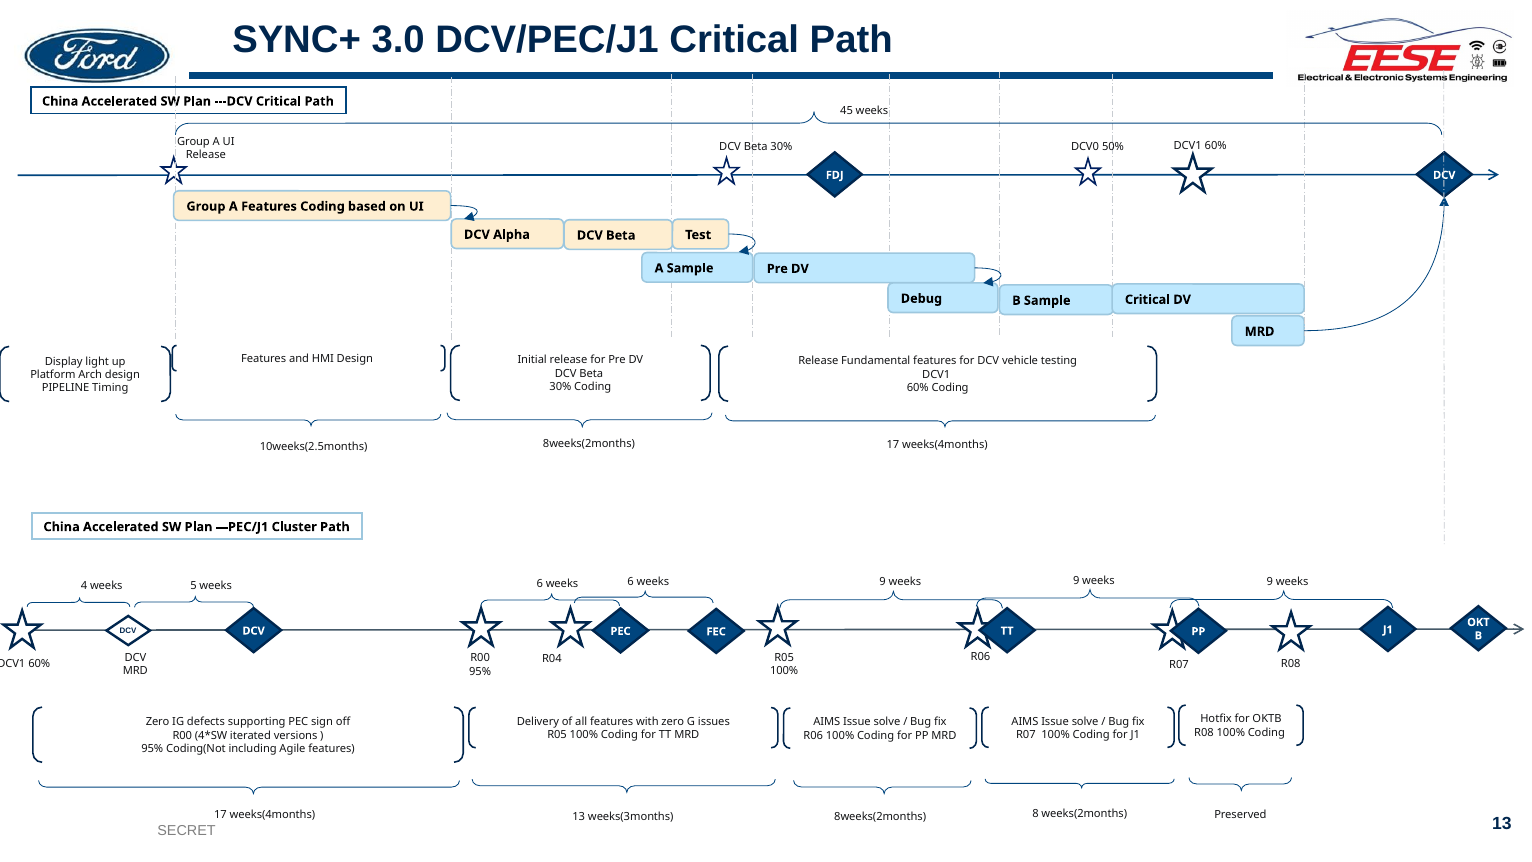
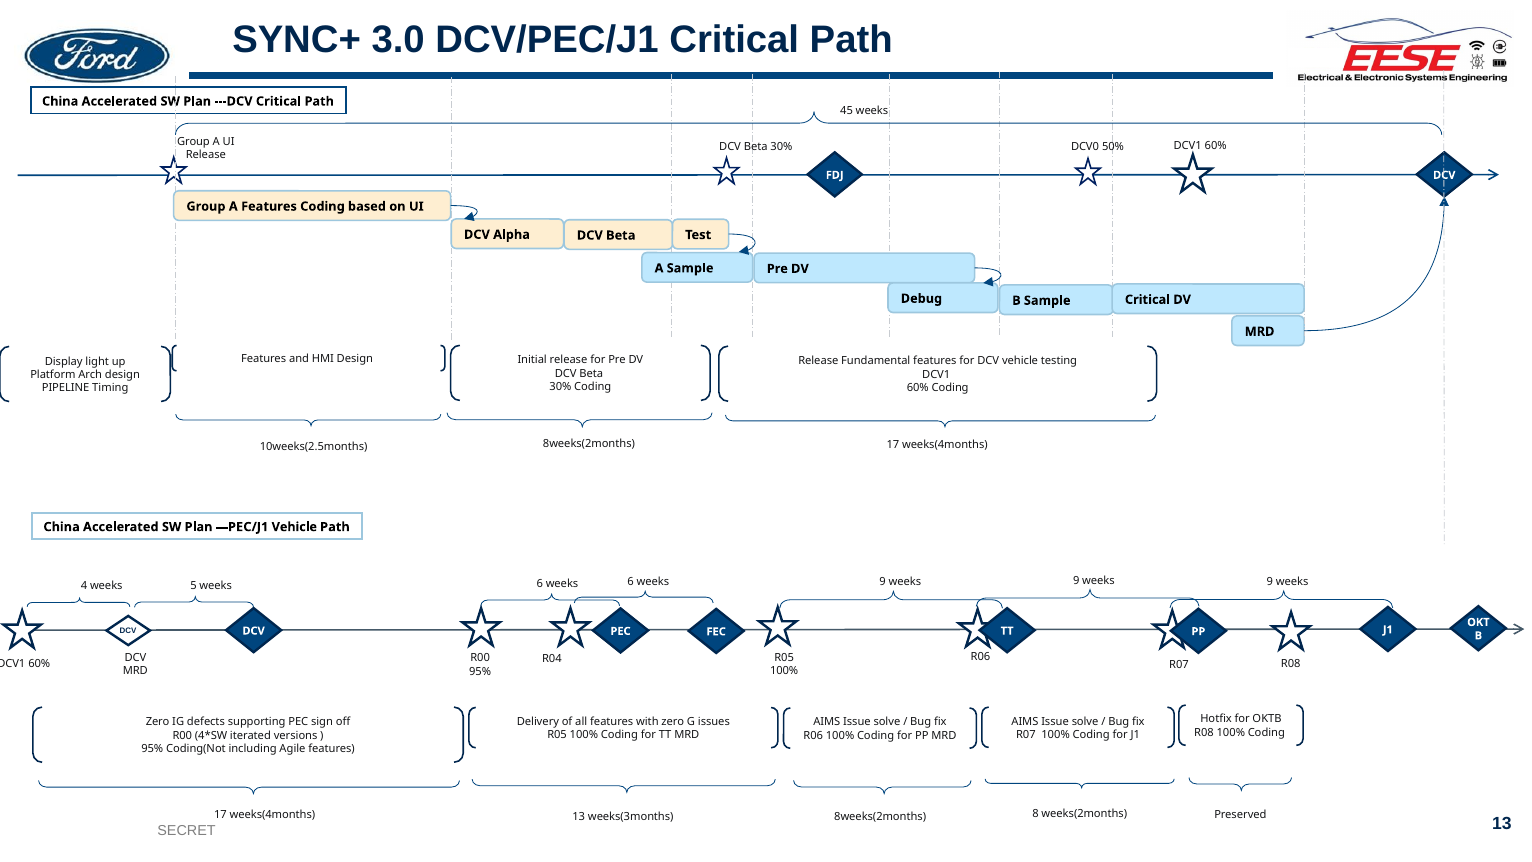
---PEC/J1 Cluster: Cluster -> Vehicle (294, 527)
